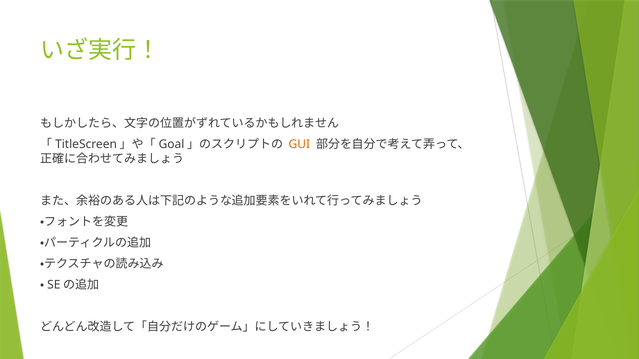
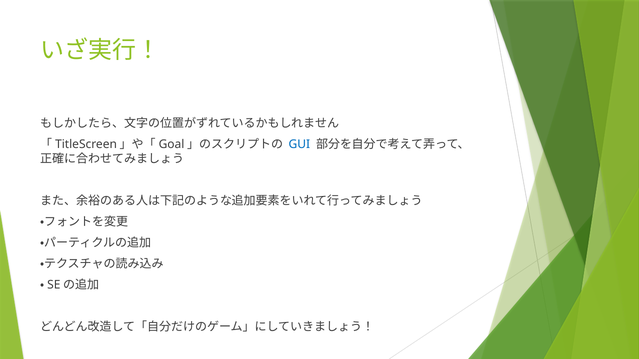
GUI colour: orange -> blue (299, 145)
